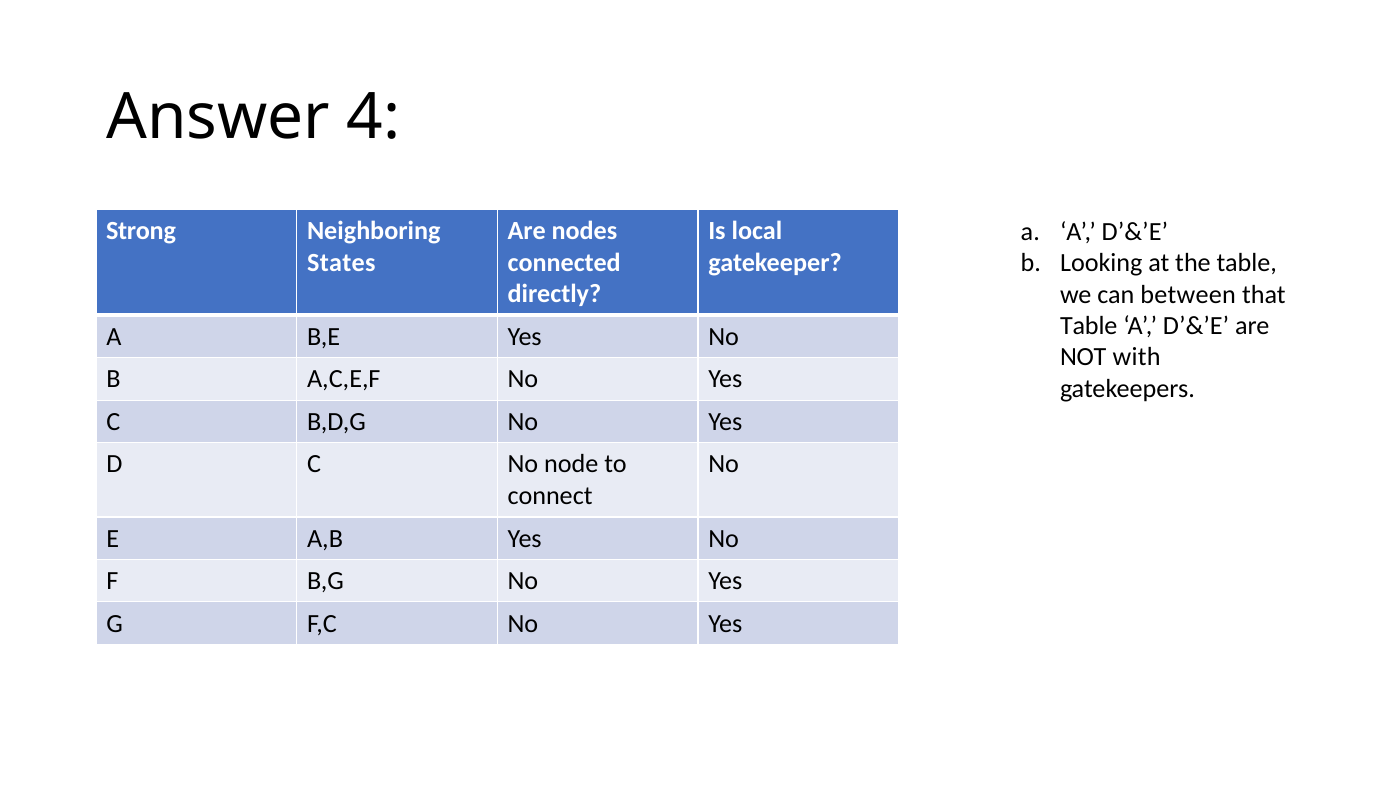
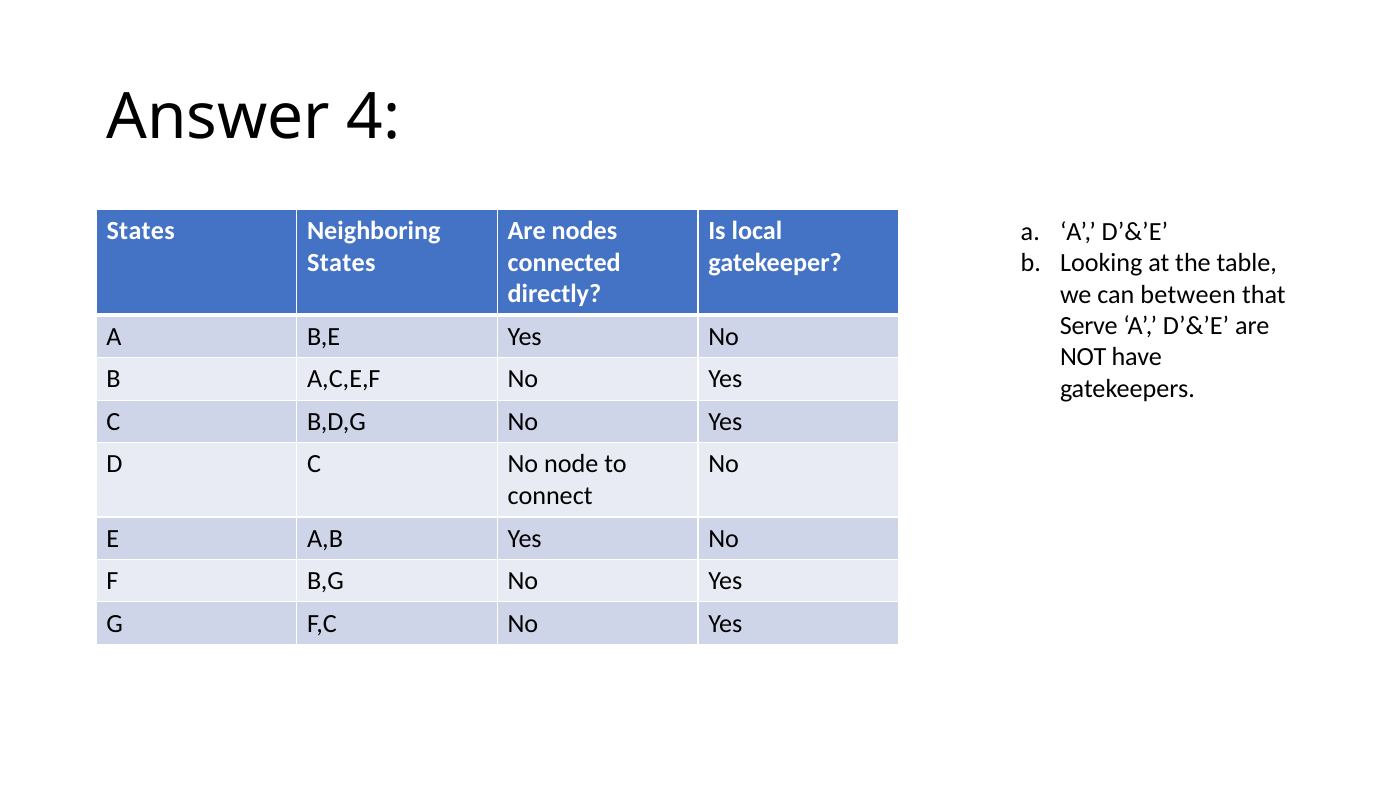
Strong: Strong -> States (141, 231)
Table: Table -> Serve (1089, 326)
with: with -> have (1137, 357)
